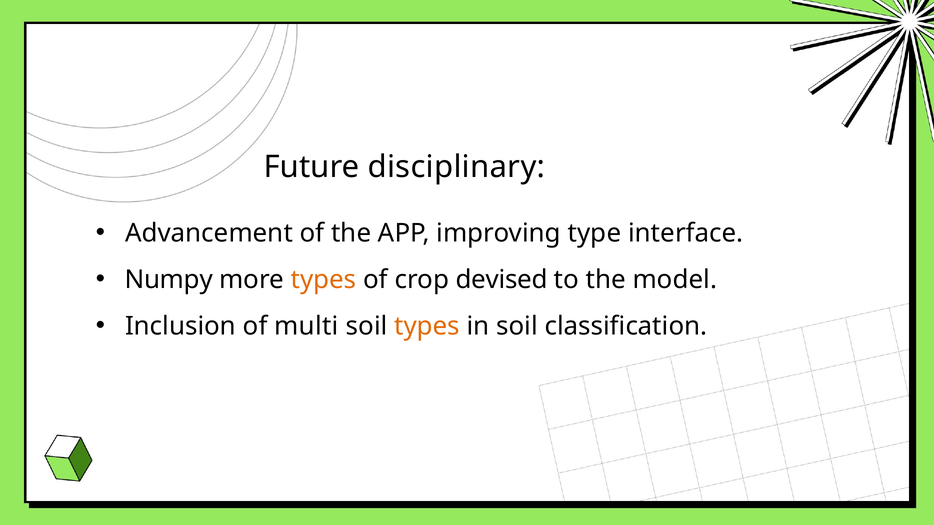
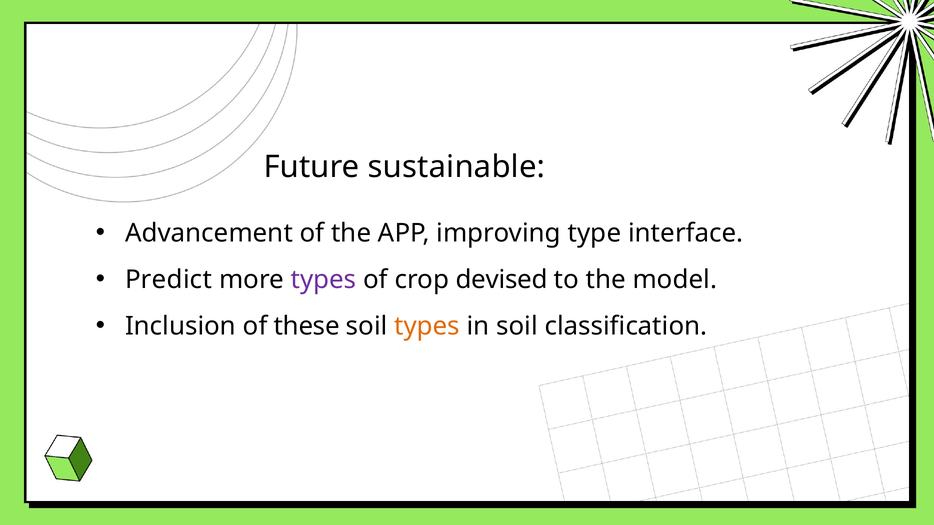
disciplinary: disciplinary -> sustainable (456, 167)
Numpy: Numpy -> Predict (169, 280)
types colour: orange -> purple (324, 280)
multi: multi -> these (307, 327)
